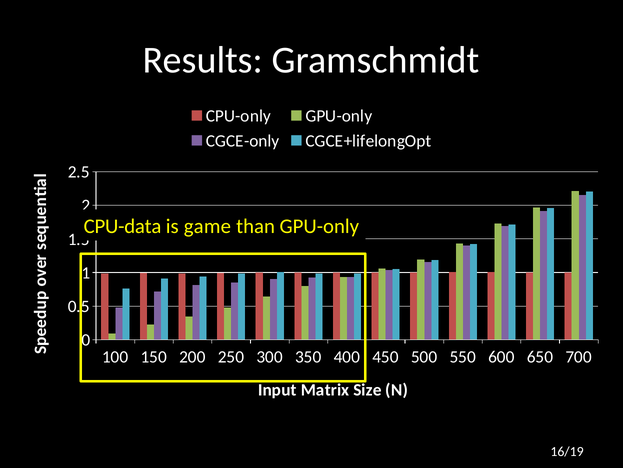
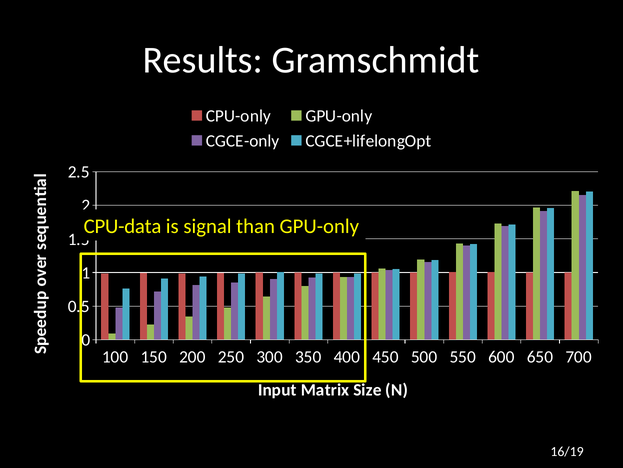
game: game -> signal (208, 226)
